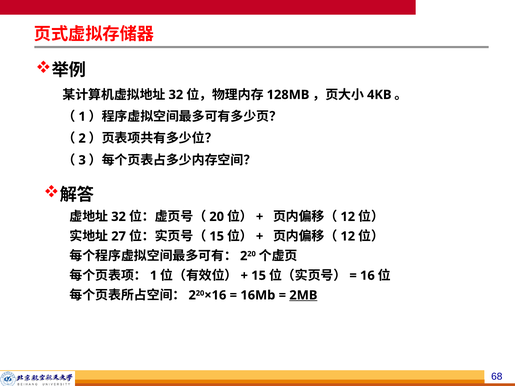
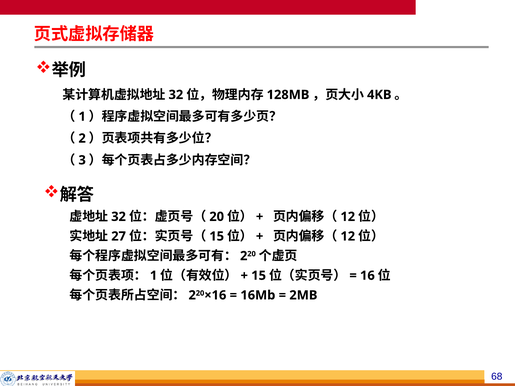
2MB underline: present -> none (303, 295)
